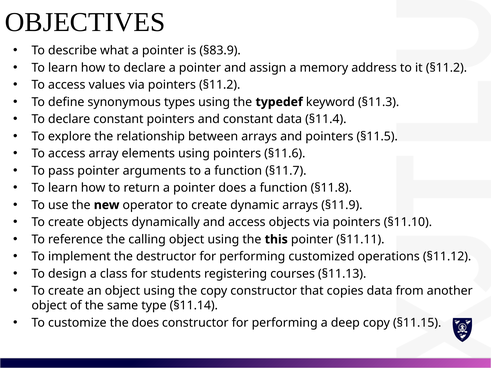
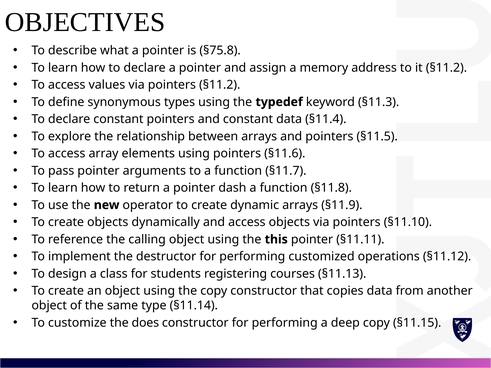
§83.9: §83.9 -> §75.8 (220, 51)
pointer does: does -> dash (232, 188)
